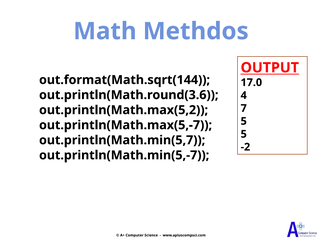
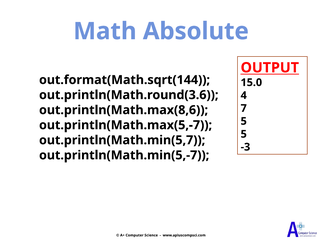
Methdos: Methdos -> Absolute (196, 31)
17.0: 17.0 -> 15.0 (251, 82)
out.println(Math.max(5,2: out.println(Math.max(5,2 -> out.println(Math.max(8,6 (124, 110)
-2: -2 -> -3 (245, 147)
